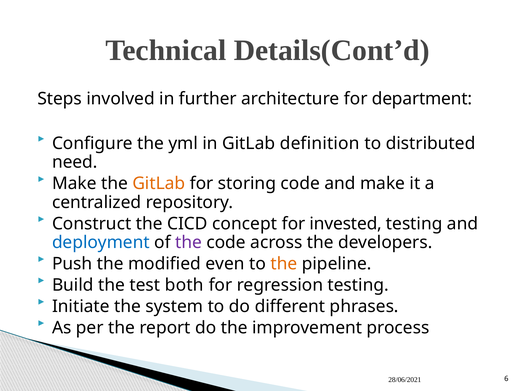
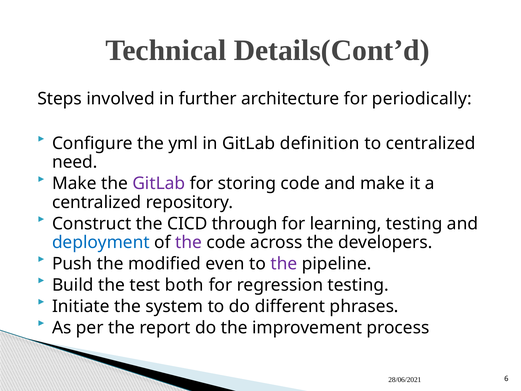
department: department -> periodically (422, 99)
to distributed: distributed -> centralized (431, 143)
GitLab colour: orange -> purple (159, 183)
concept: concept -> through (245, 224)
invested: invested -> learning (346, 224)
the colour: orange -> purple (284, 264)
